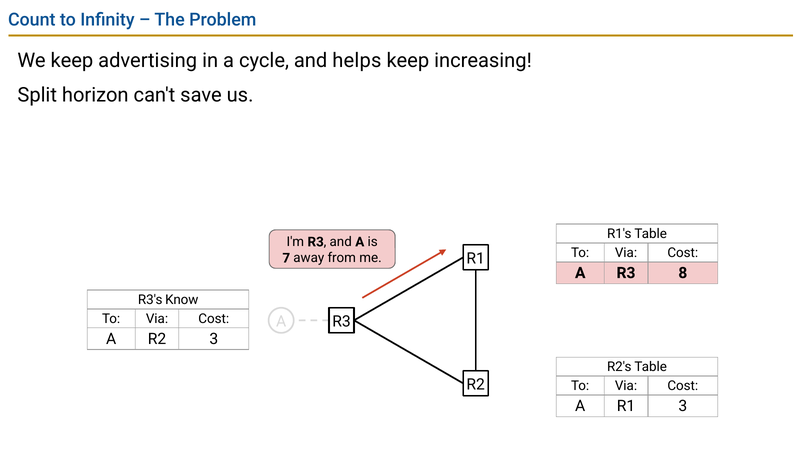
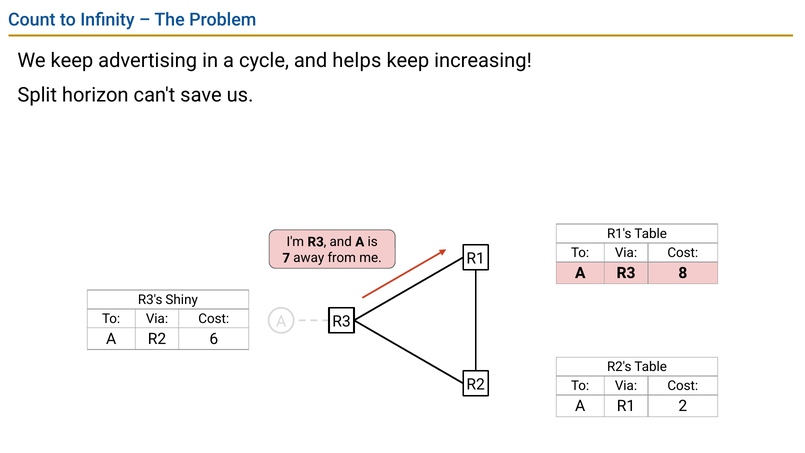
Know: Know -> Shiny (182, 300)
R2 3: 3 -> 6 (214, 339)
R1 3: 3 -> 2 (683, 406)
